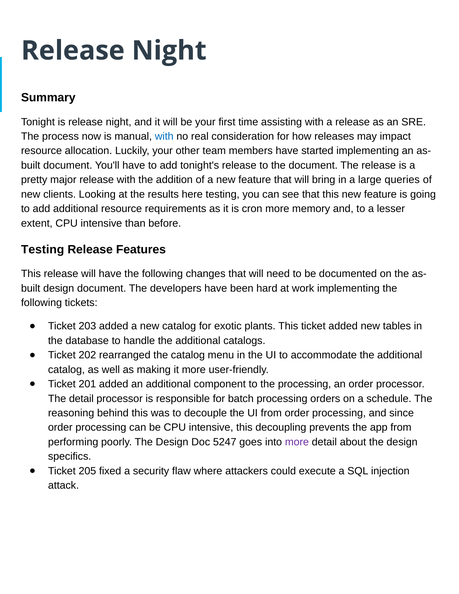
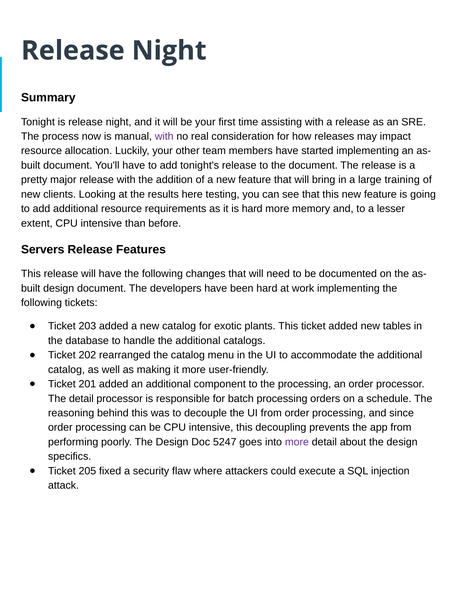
with colour: blue -> purple (164, 136)
queries: queries -> training (402, 180)
is cron: cron -> hard (252, 209)
Testing: Testing -> Servers (43, 249)
